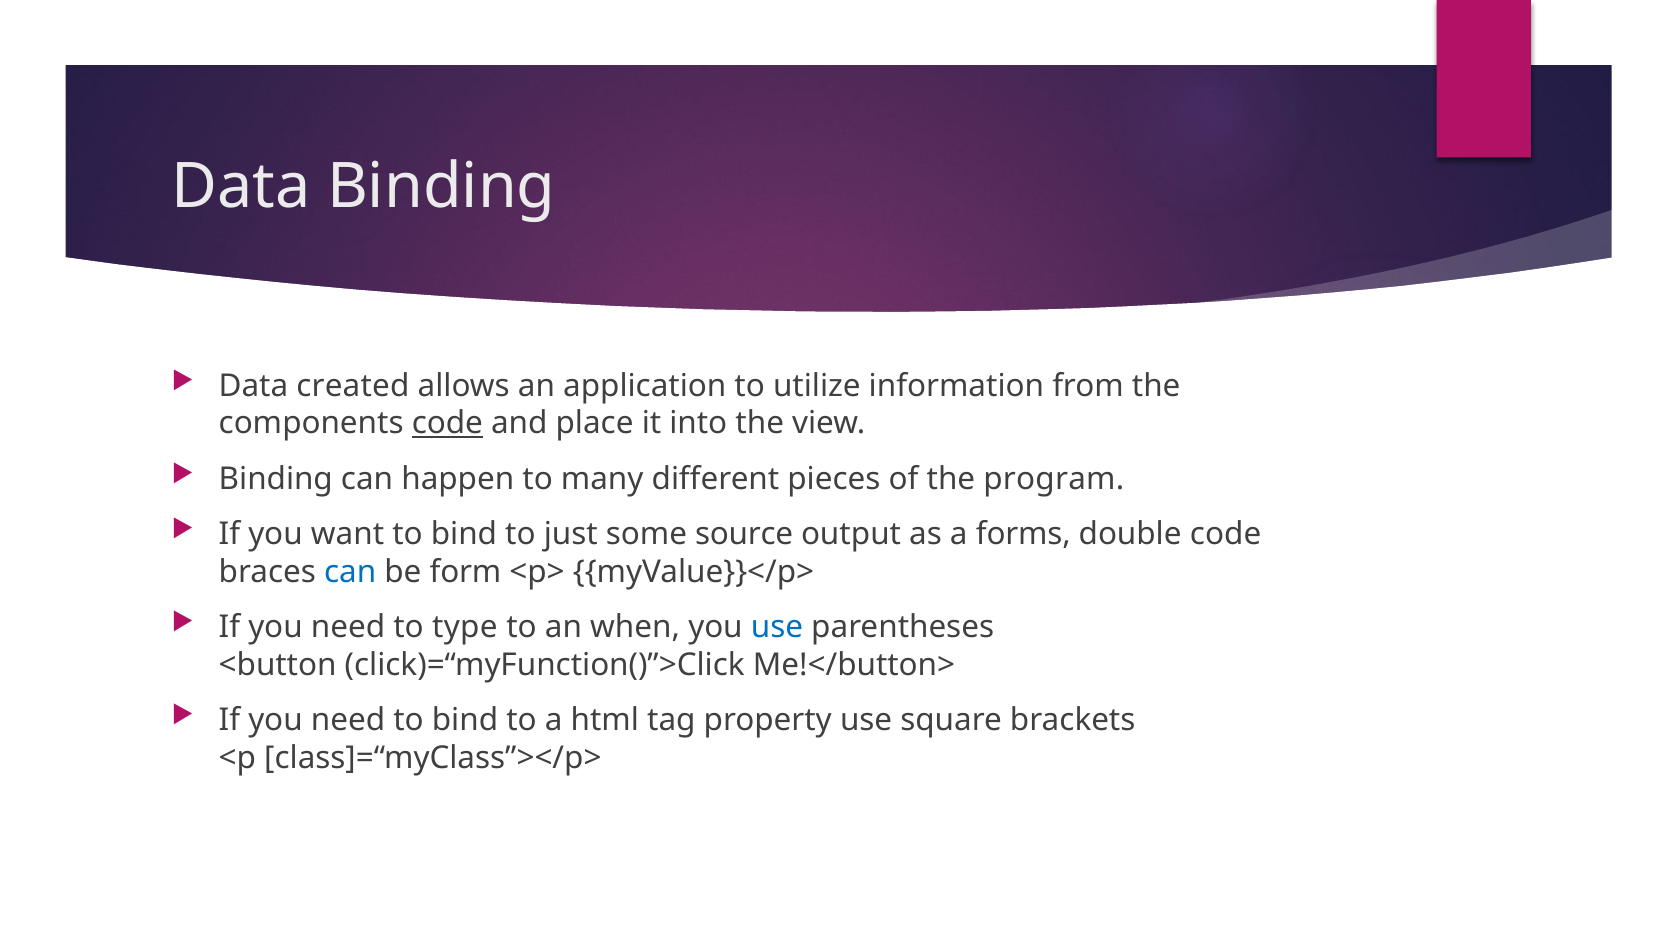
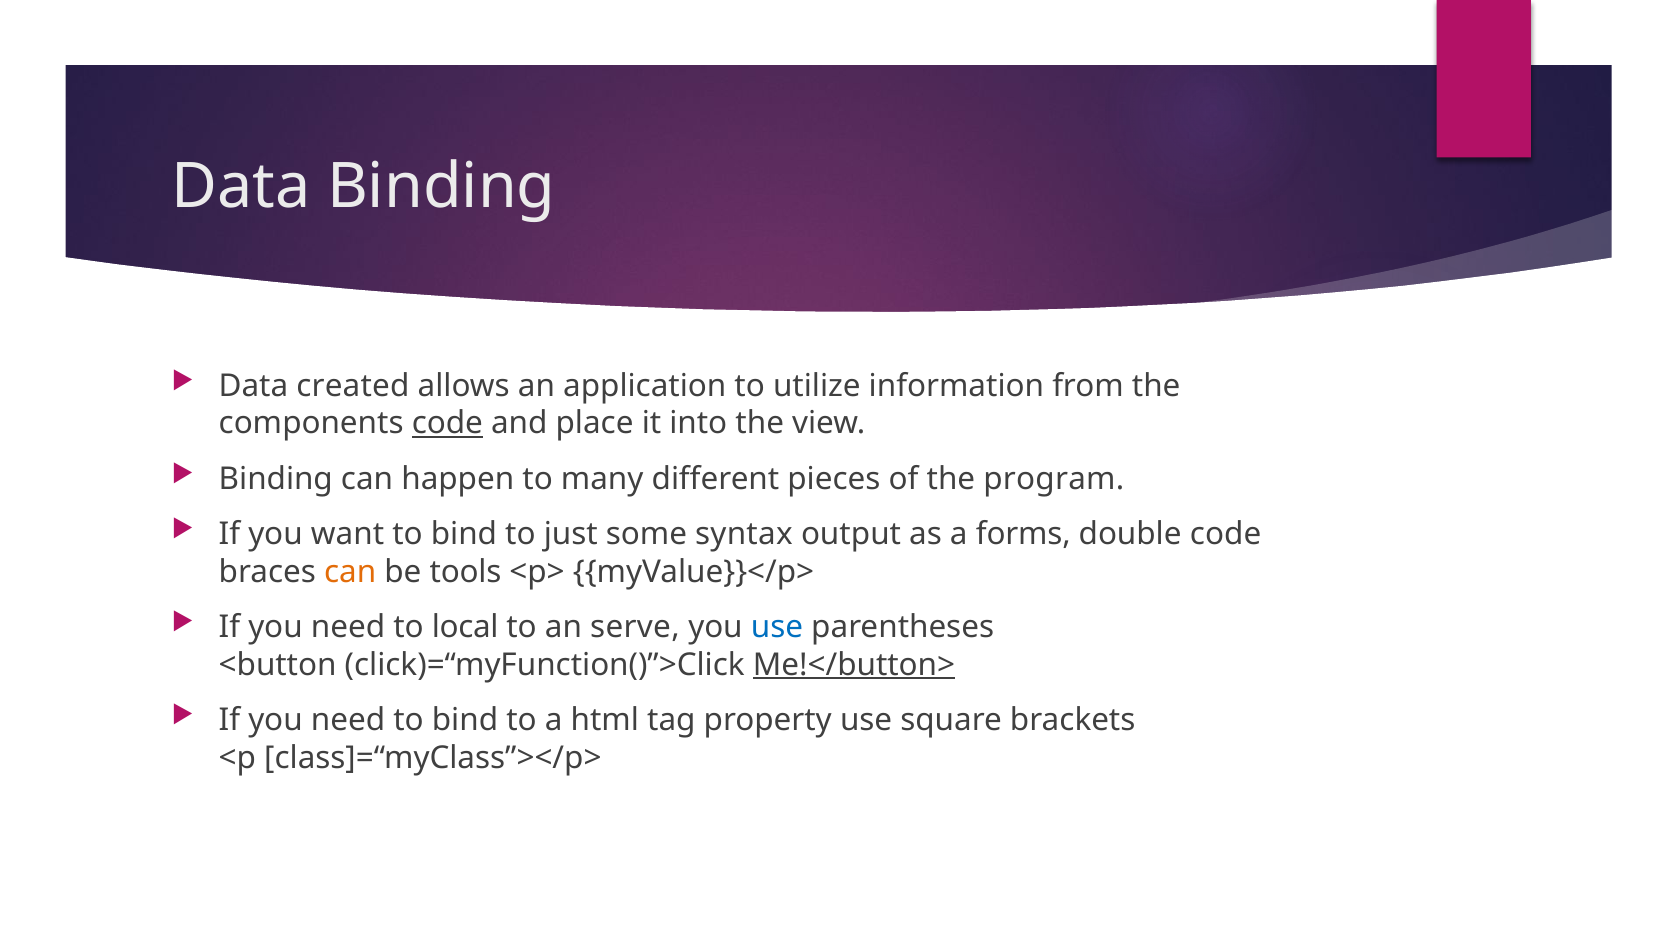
source: source -> syntax (744, 534)
can colour: blue -> orange (350, 572)
form: form -> tools (466, 572)
type: type -> local (465, 627)
when: when -> serve (635, 627)
Me!</button> underline: none -> present (854, 665)
